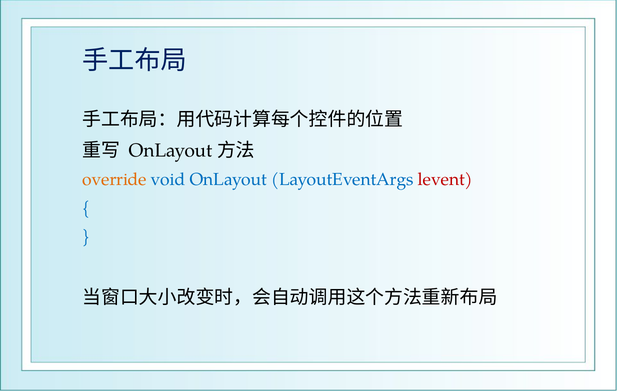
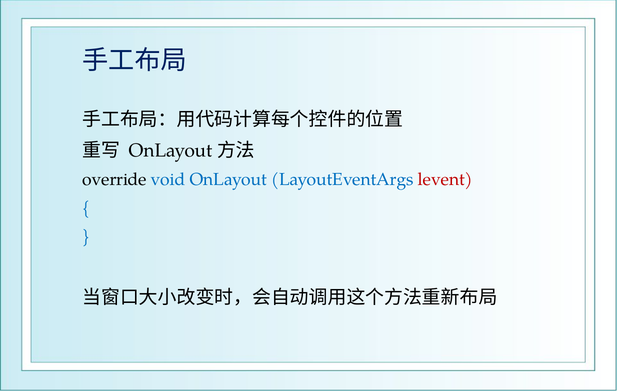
override colour: orange -> black (115, 180)
